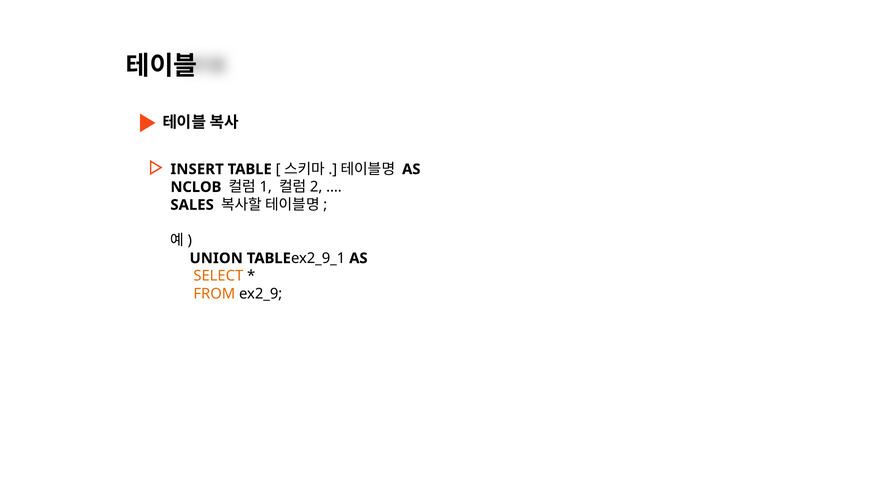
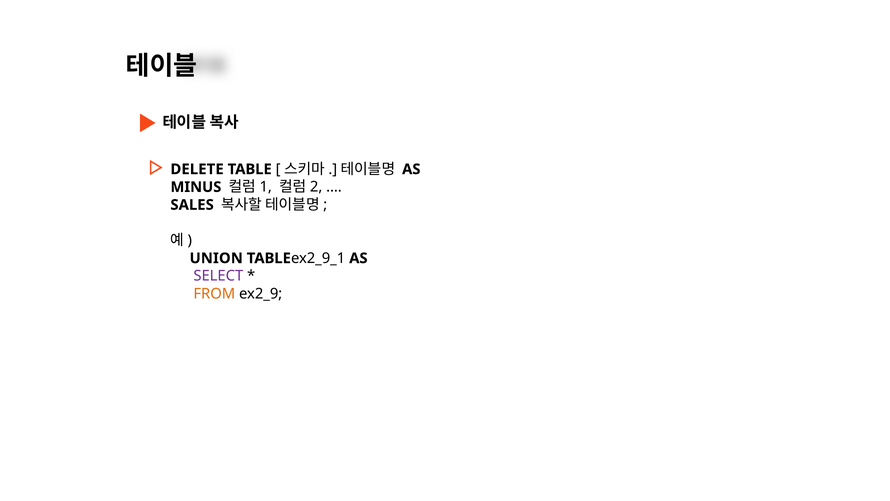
INSERT: INSERT -> DELETE (197, 169)
NCLOB: NCLOB -> MINUS (196, 187)
SELECT colour: orange -> purple (218, 276)
